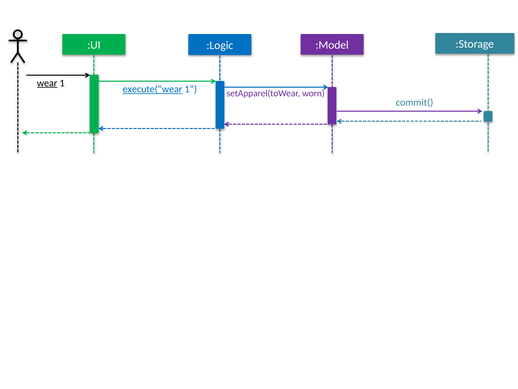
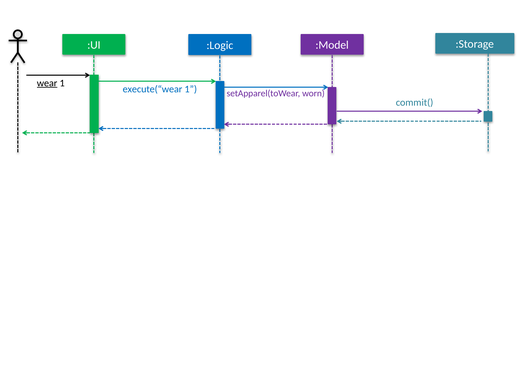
execute(“wear underline: present -> none (153, 89)
